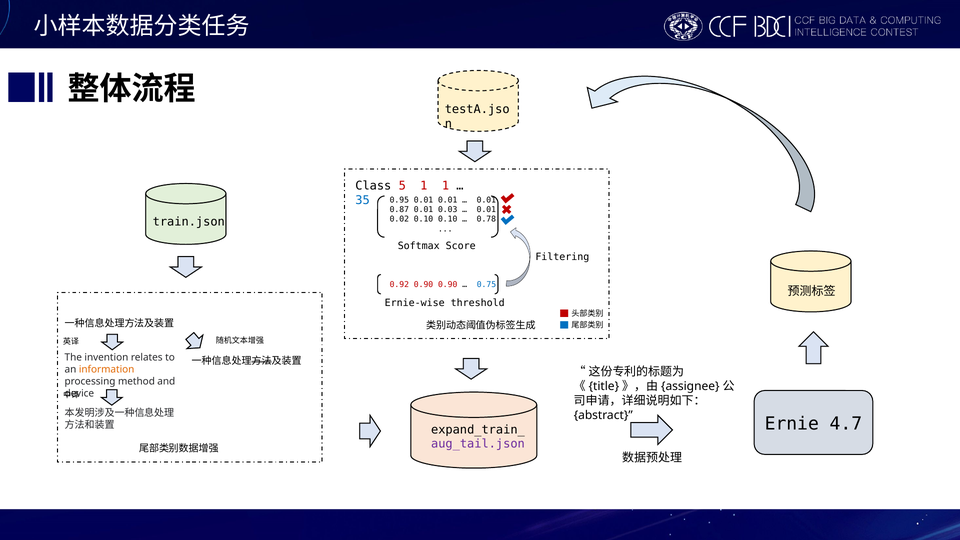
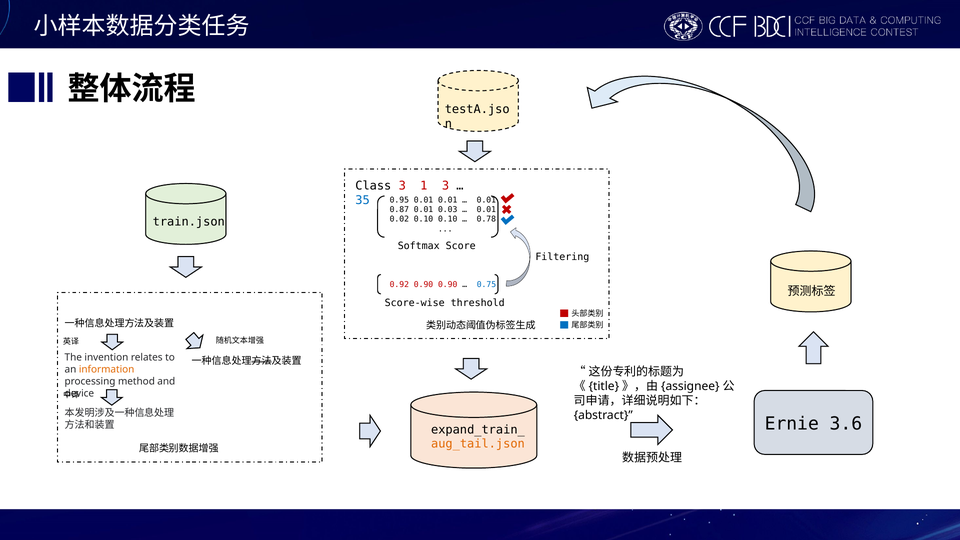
Class 5: 5 -> 3 (402, 186)
1 1: 1 -> 3 (446, 186)
Ernie-wise: Ernie-wise -> Score-wise (415, 303)
4.7: 4.7 -> 3.6 (846, 424)
aug_tail.json colour: purple -> orange (478, 444)
